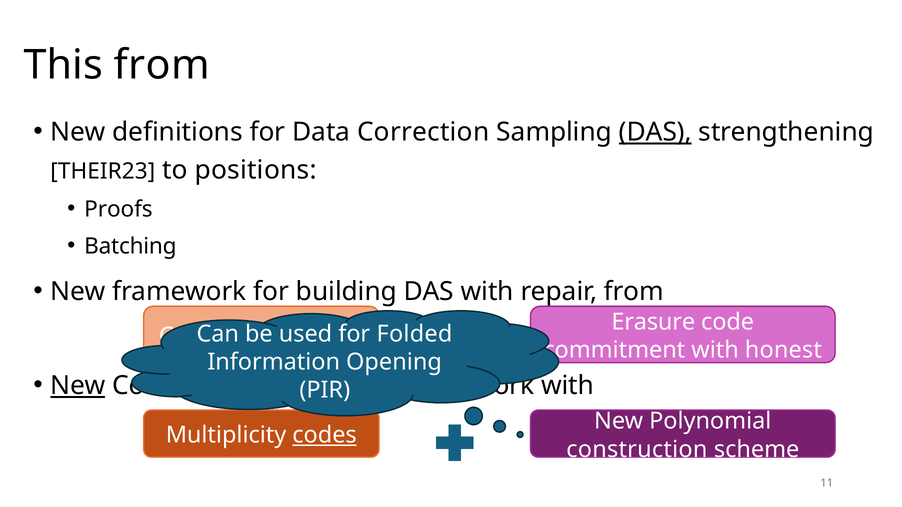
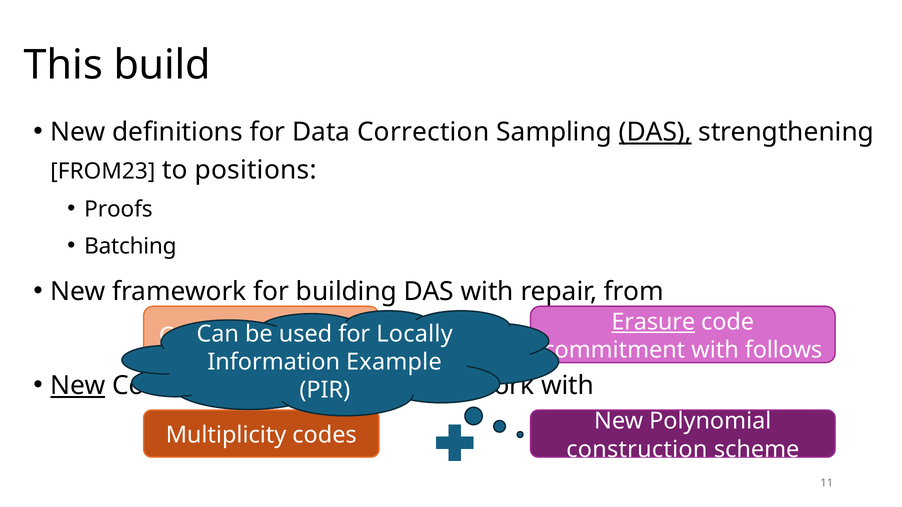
This from: from -> build (162, 65)
THEIR23: THEIR23 -> FROM23 (103, 171)
Erasure underline: none -> present (653, 322)
Folded: Folded -> Locally (415, 334)
honest: honest -> follows (784, 350)
Opening: Opening -> Example (394, 362)
codes underline: present -> none (325, 436)
